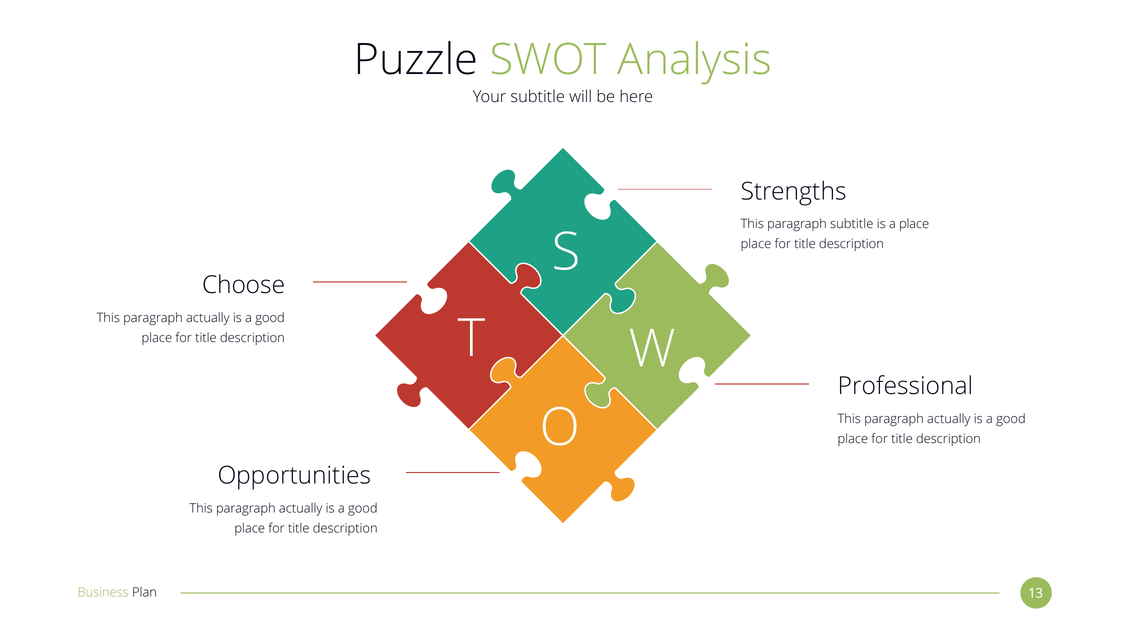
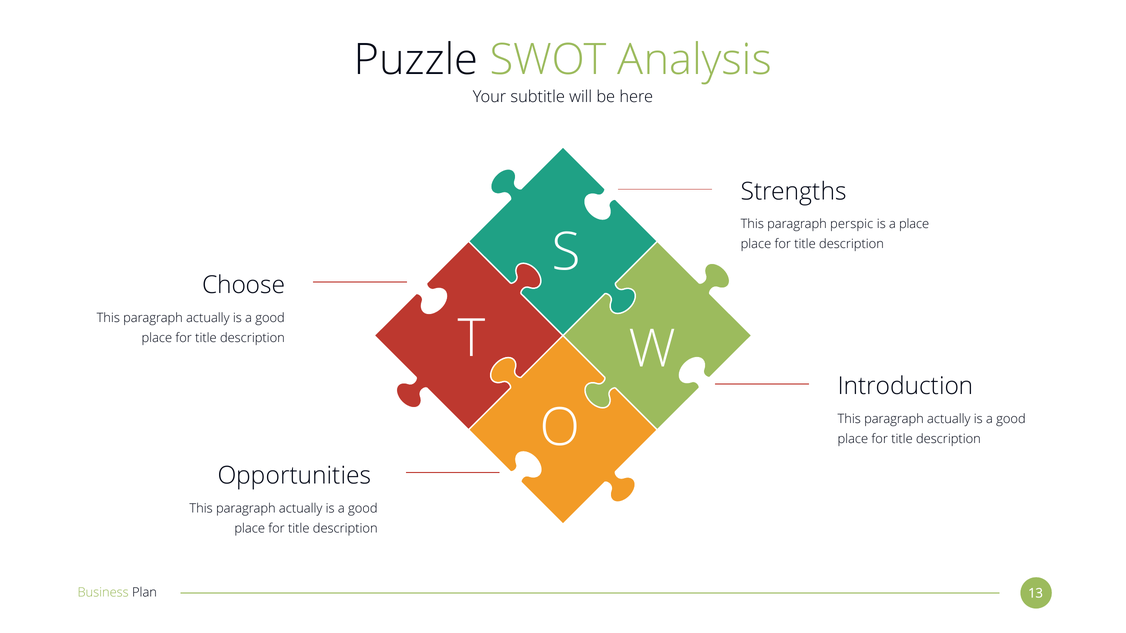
paragraph subtitle: subtitle -> perspic (852, 224)
Professional: Professional -> Introduction (906, 386)
